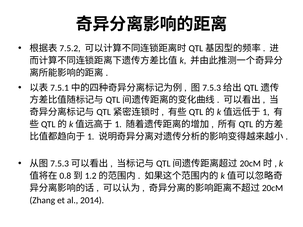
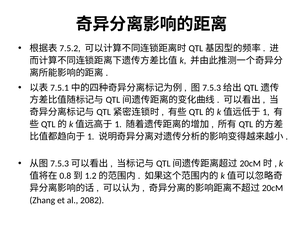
2014: 2014 -> 2082 (92, 200)
